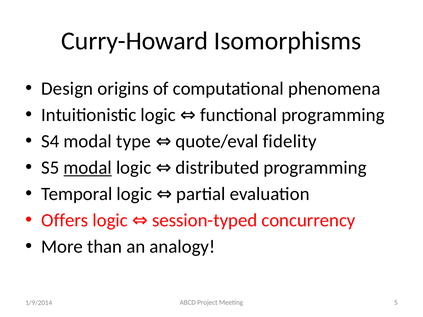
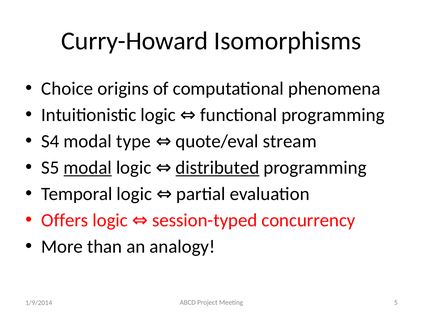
Design: Design -> Choice (67, 89)
fidelity: fidelity -> stream (290, 141)
distributed underline: none -> present (217, 168)
